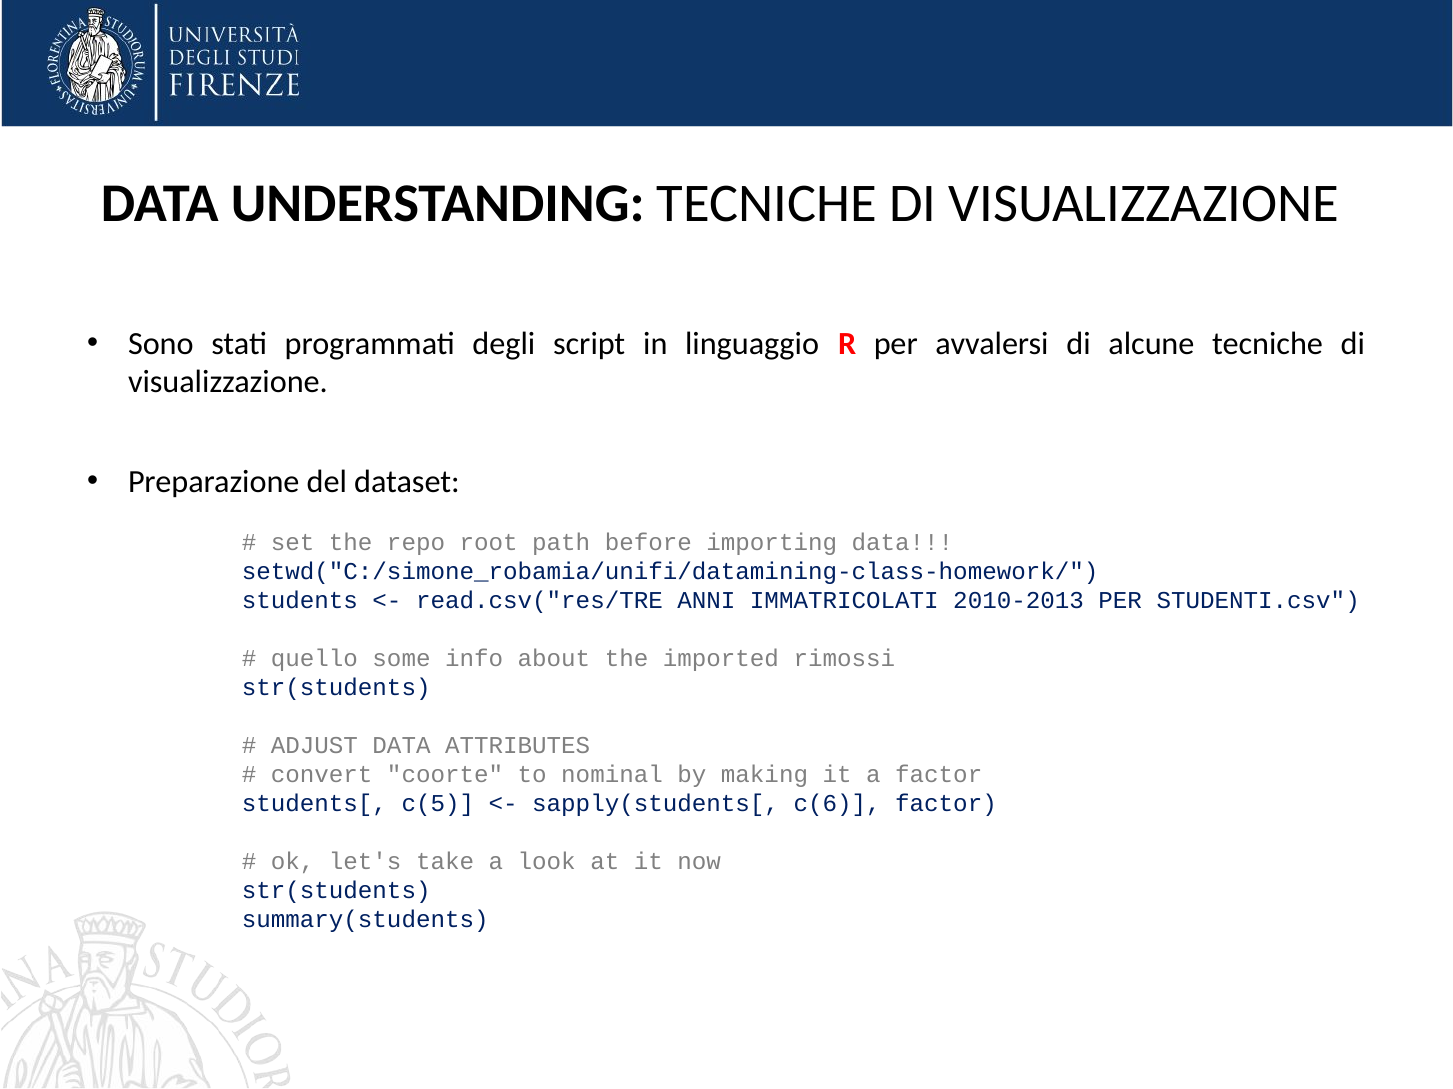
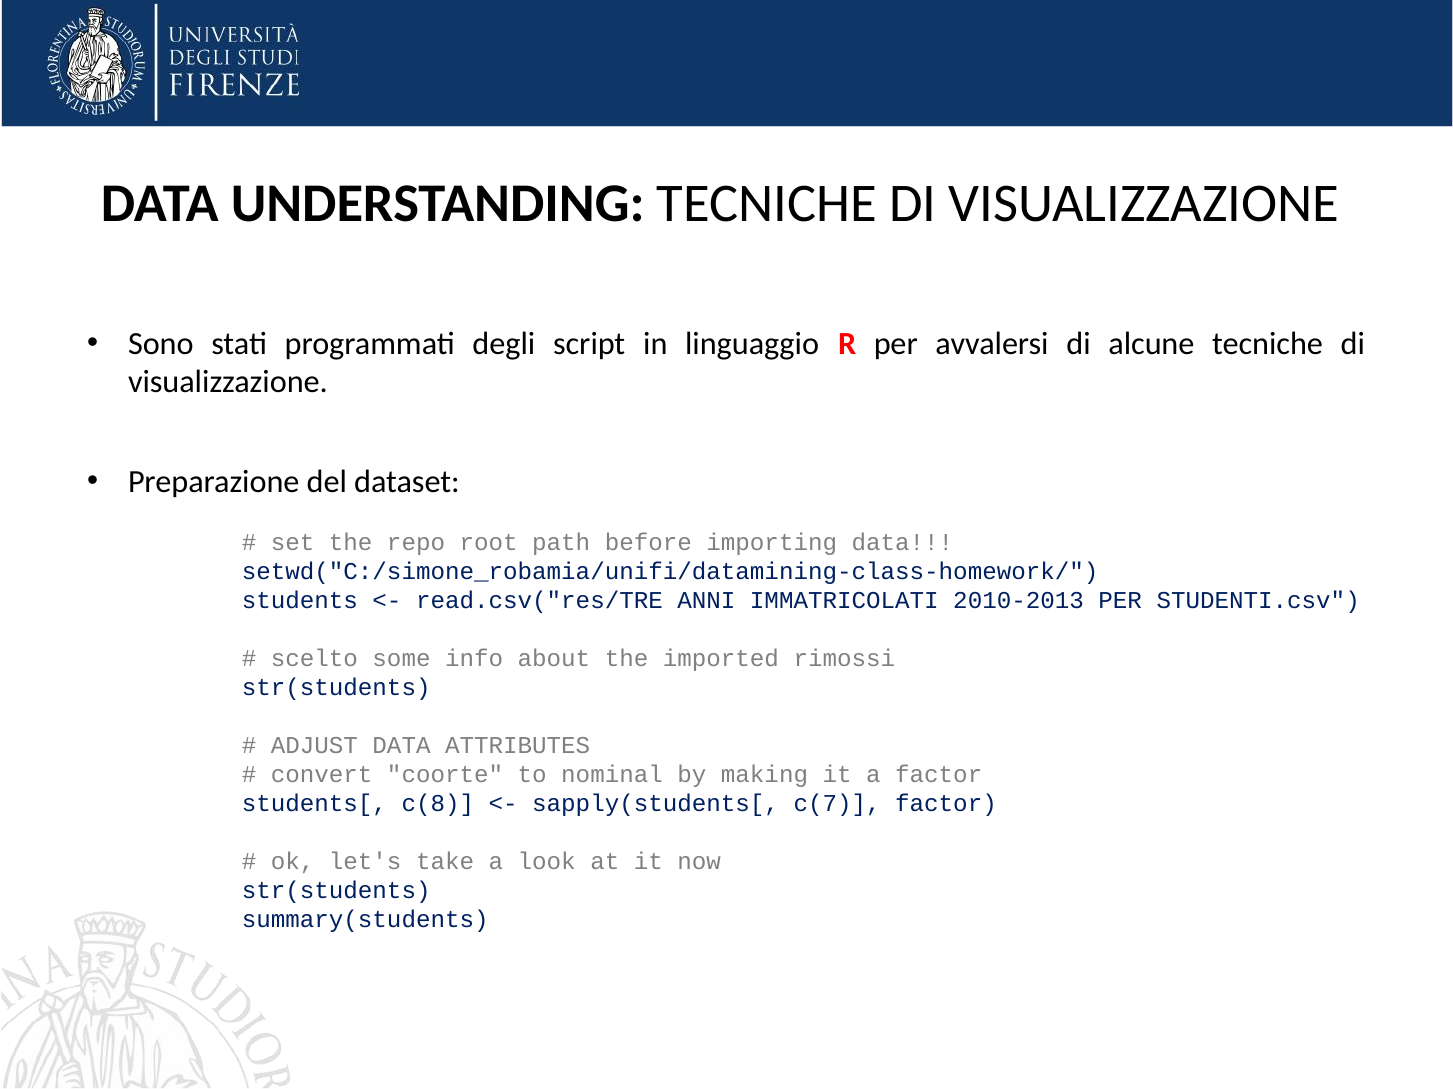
quello: quello -> scelto (314, 659)
c(5: c(5 -> c(8 (438, 804)
c(6: c(6 -> c(7 (837, 804)
